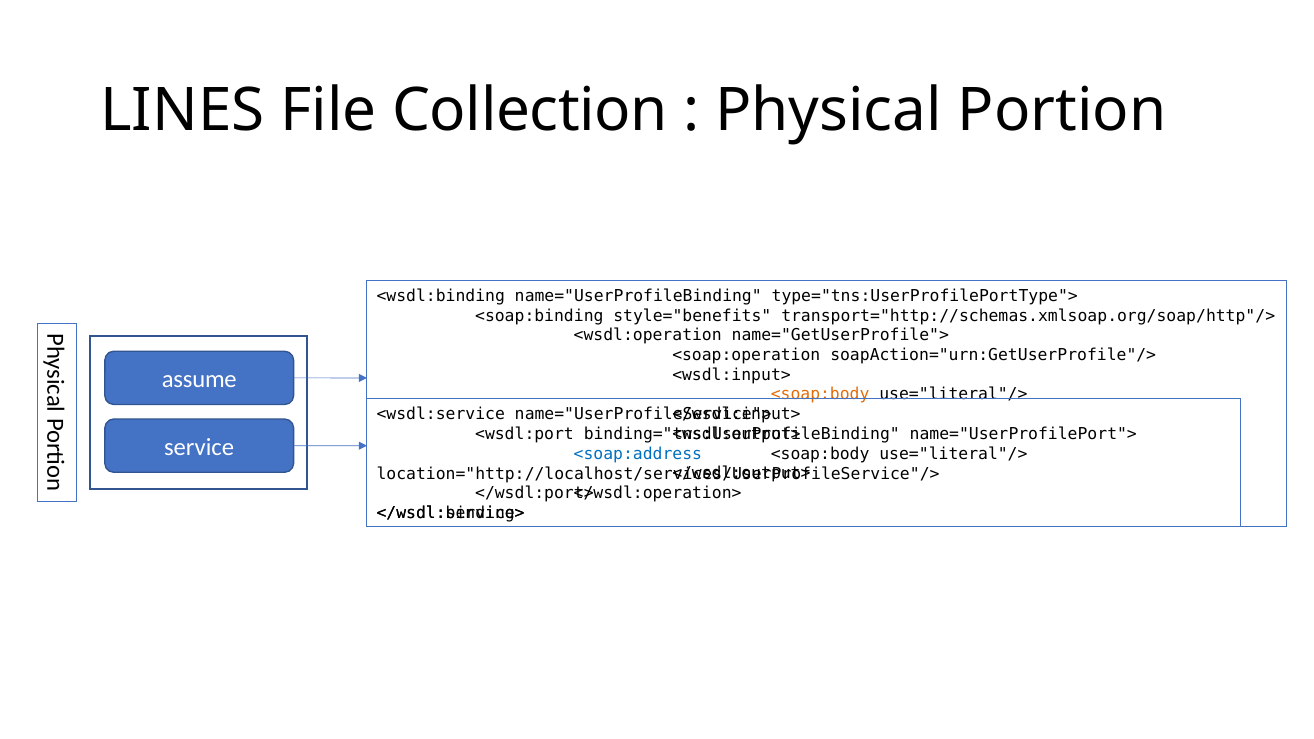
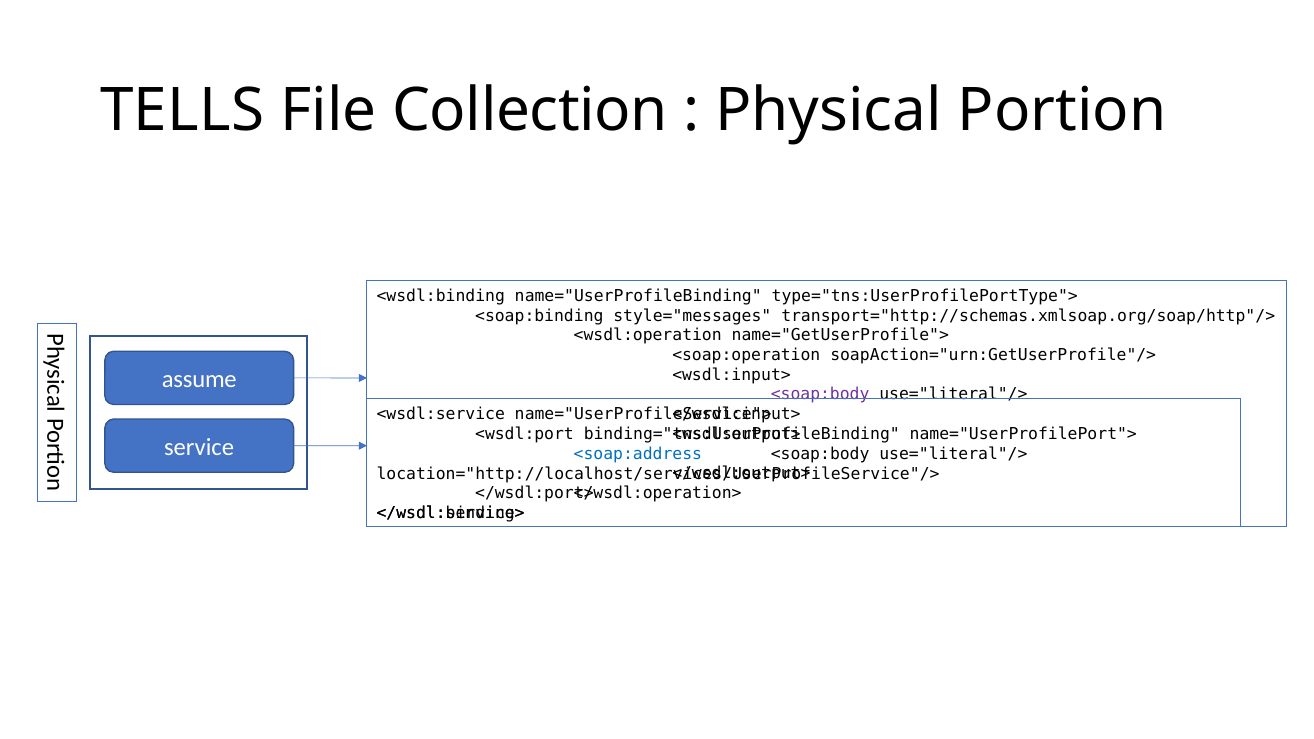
LINES: LINES -> TELLS (182, 110)
style="benefits: style="benefits -> style="messages (692, 316)
<soap:body colour: orange -> purple (820, 395)
